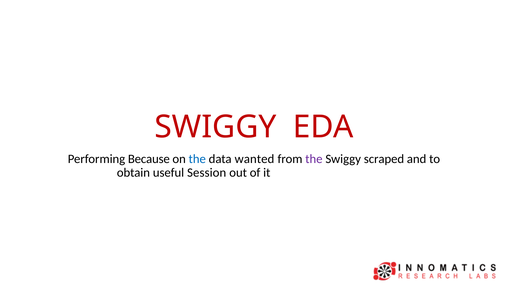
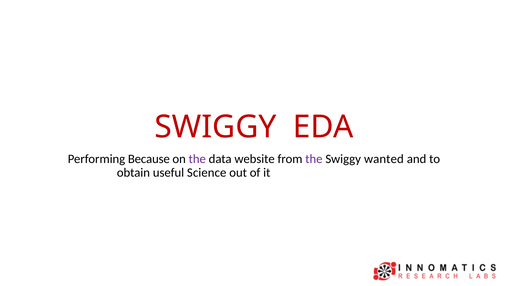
the colour: blue -> purple (197, 159)
wanted: wanted -> website (255, 159)
scraped: scraped -> wanted (384, 159)
Session: Session -> Science (207, 172)
